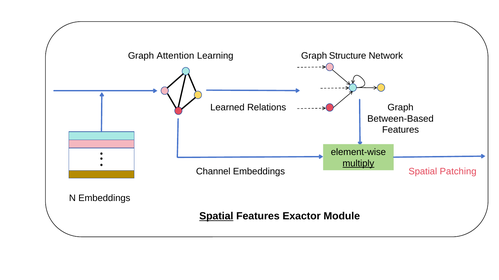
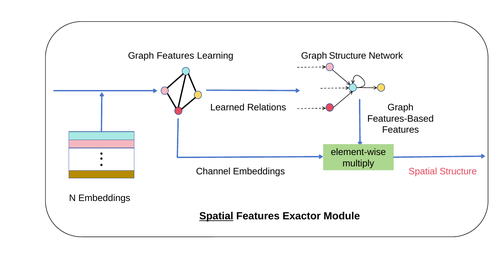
Graph Attention: Attention -> Features (175, 56)
Between-Based: Between-Based -> Features-Based (400, 119)
multiply underline: present -> none (358, 164)
Spatial Patching: Patching -> Structure (458, 172)
